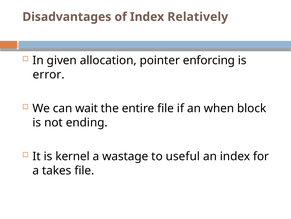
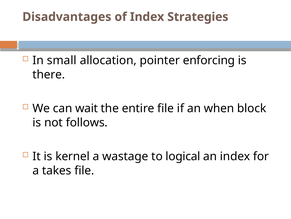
Relatively: Relatively -> Strategies (198, 17)
given: given -> small (62, 60)
error: error -> there (49, 74)
ending: ending -> follows (87, 122)
useful: useful -> logical (183, 156)
